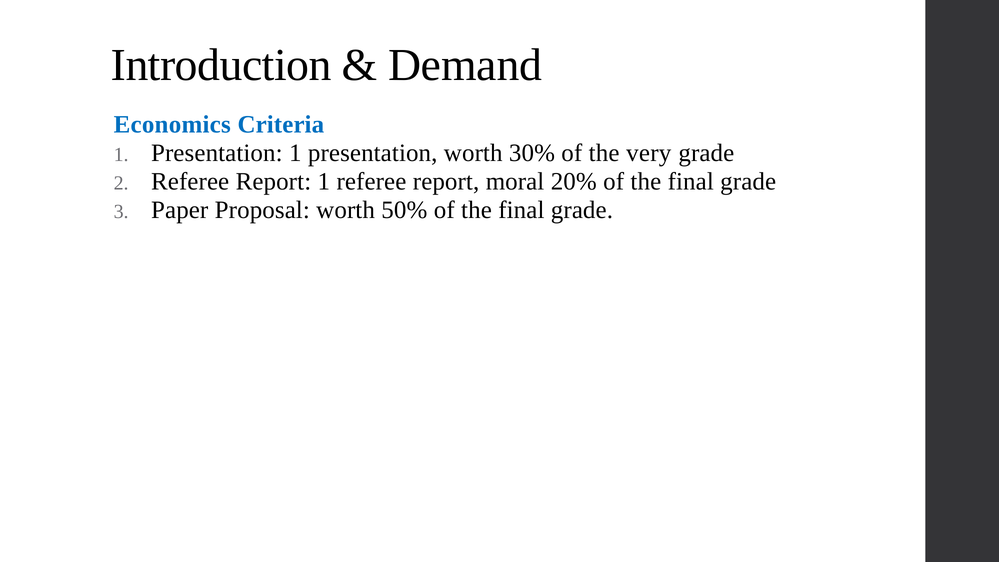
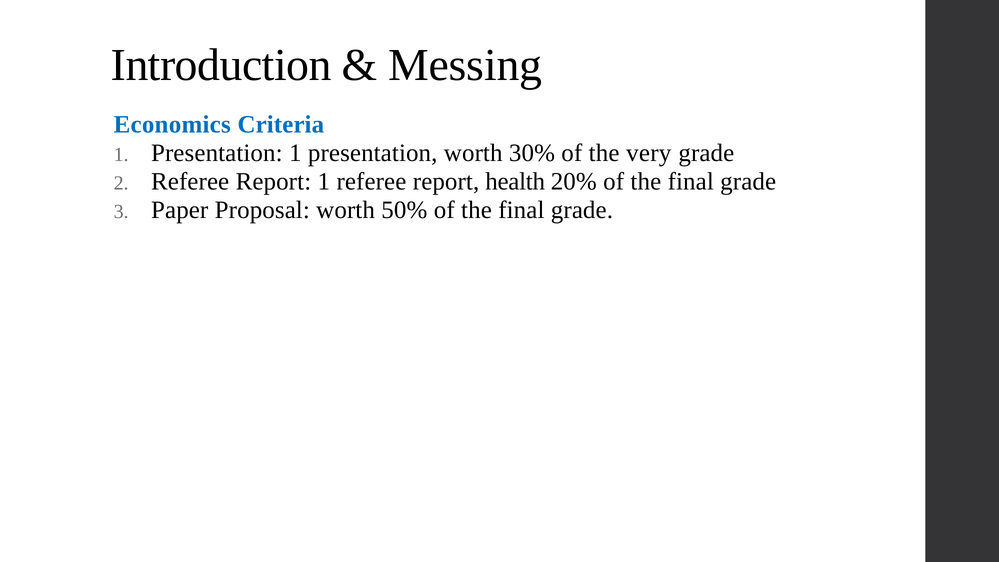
Demand: Demand -> Messing (465, 65)
moral: moral -> health (515, 181)
